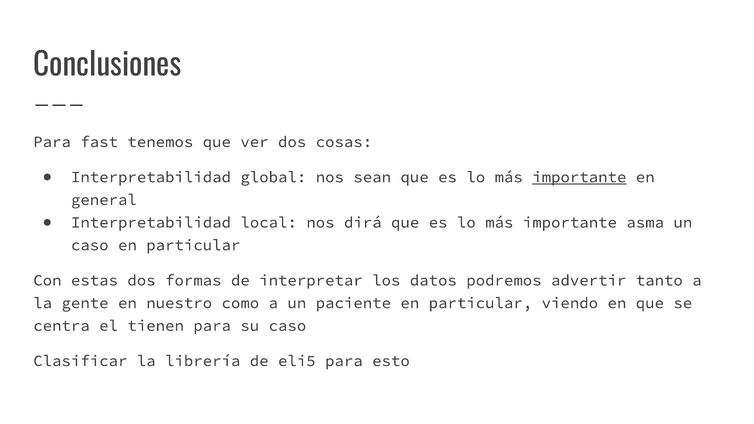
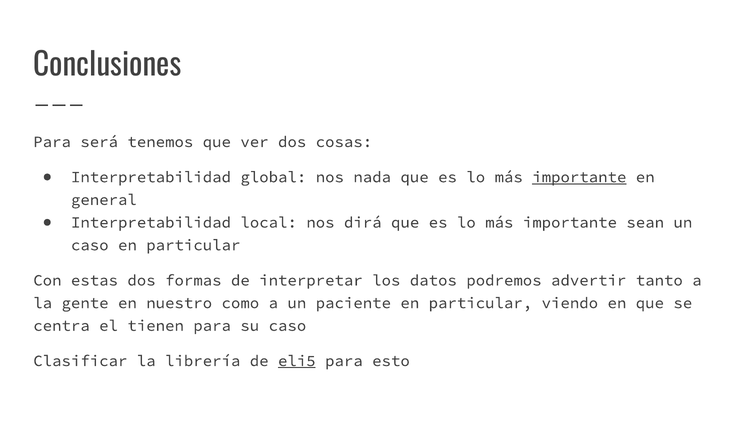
fast: fast -> será (99, 142)
sean: sean -> nada (372, 177)
asma: asma -> sean (645, 222)
eli5 underline: none -> present (297, 361)
